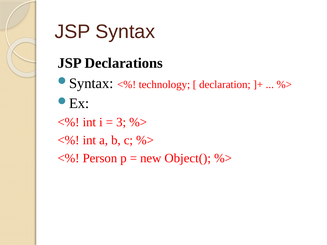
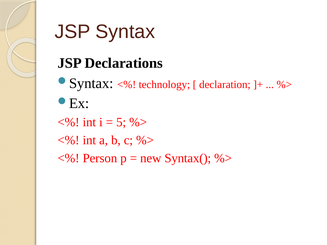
3: 3 -> 5 (121, 122)
Object(: Object( -> Syntax( (188, 158)
